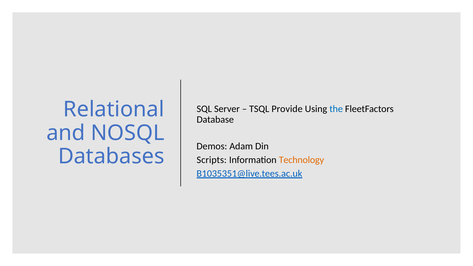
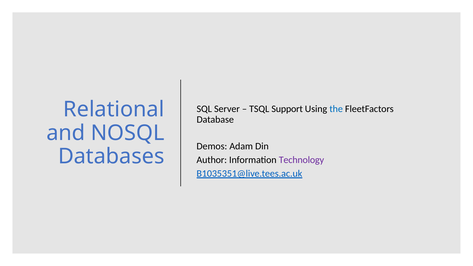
Provide: Provide -> Support (287, 109)
Scripts: Scripts -> Author (212, 160)
Technology colour: orange -> purple (301, 160)
